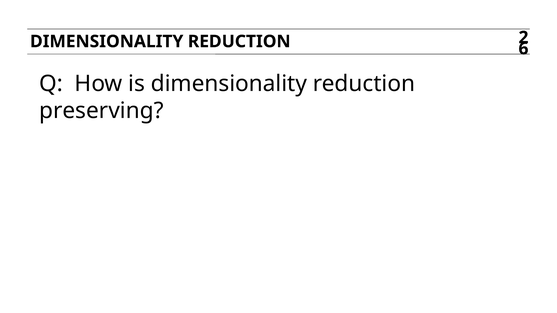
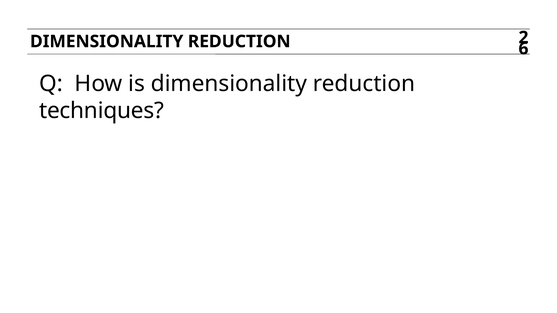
preserving: preserving -> techniques (101, 111)
